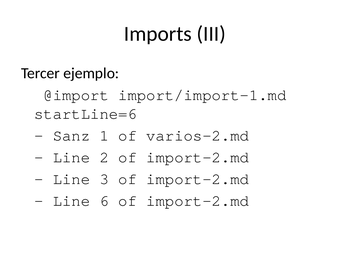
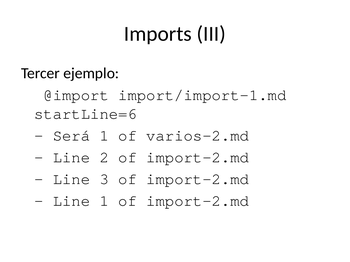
Sanz: Sanz -> Será (71, 136)
Line 6: 6 -> 1 (104, 201)
